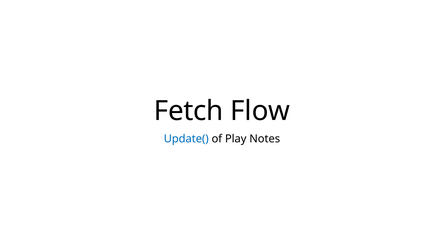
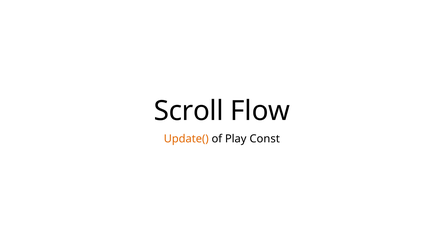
Fetch: Fetch -> Scroll (189, 111)
Update( colour: blue -> orange (186, 139)
Notes: Notes -> Const (265, 139)
